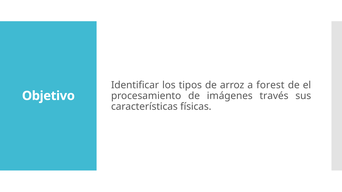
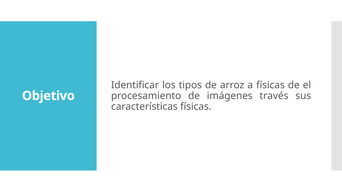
a forest: forest -> físicas (270, 85)
